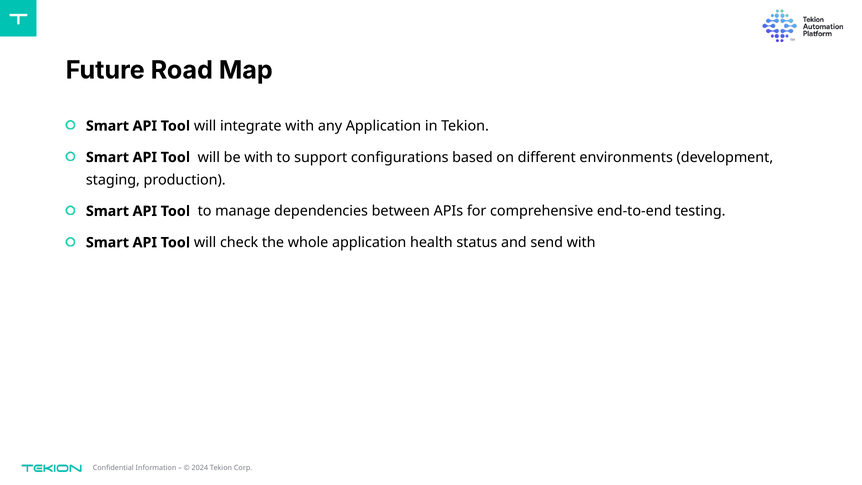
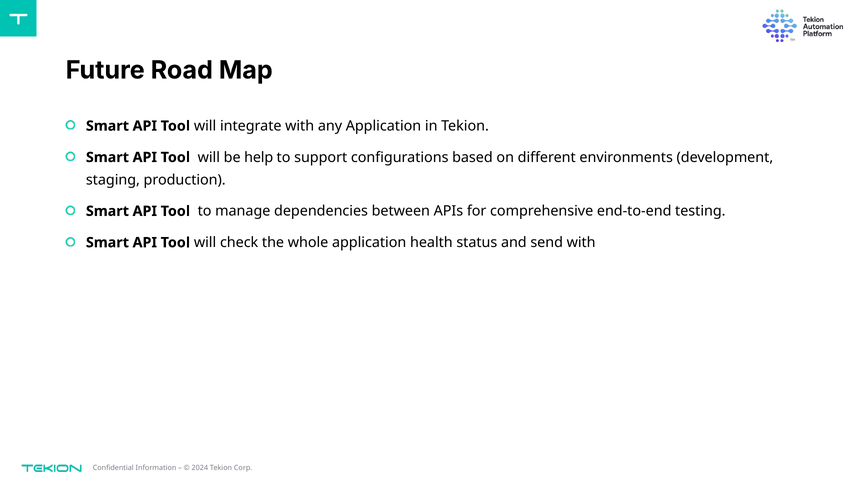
be with: with -> help (259, 157)
